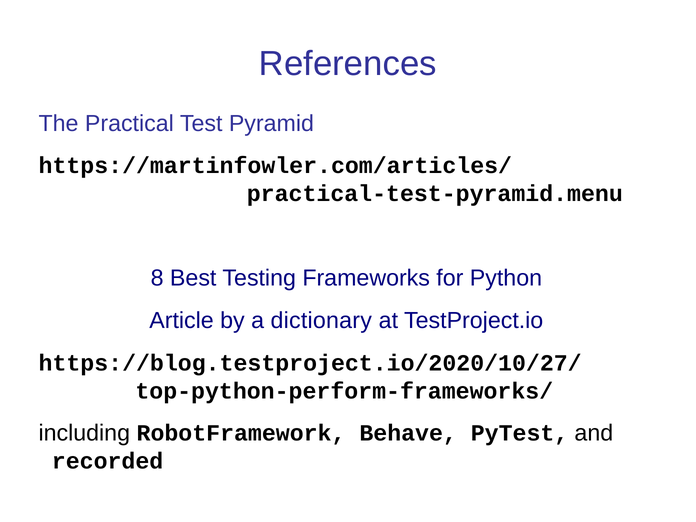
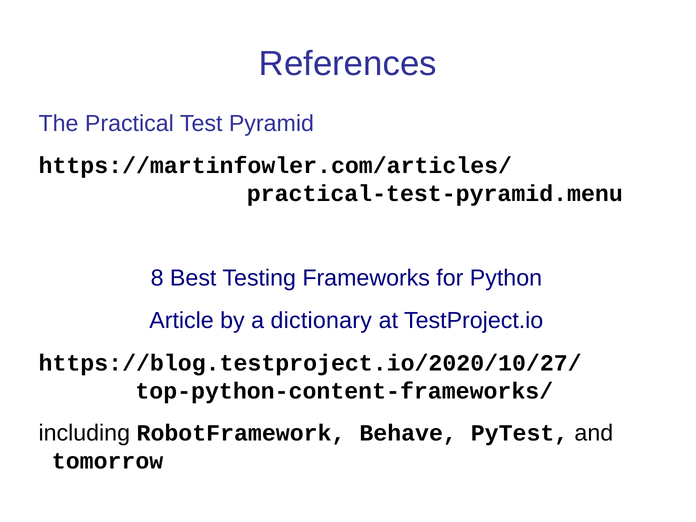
top-python-perform-frameworks/: top-python-perform-frameworks/ -> top-python-content-frameworks/ (344, 391)
recorded: recorded -> tomorrow (108, 461)
